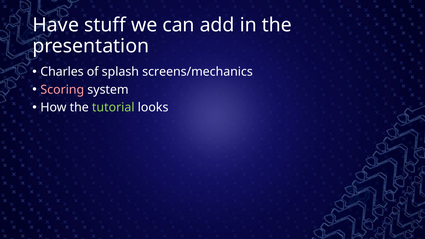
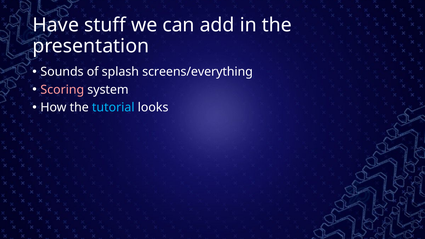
Charles: Charles -> Sounds (62, 72)
screens/mechanics: screens/mechanics -> screens/everything (198, 72)
tutorial colour: light green -> light blue (113, 107)
